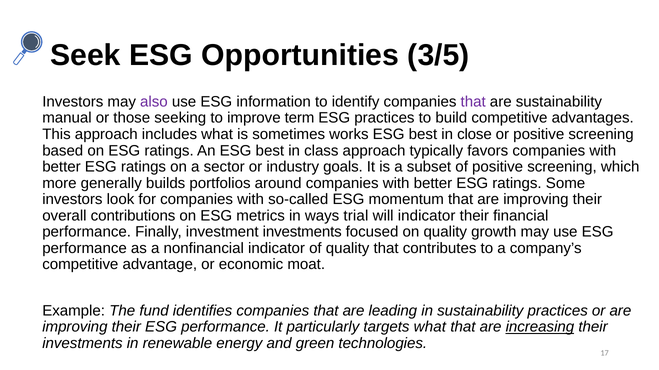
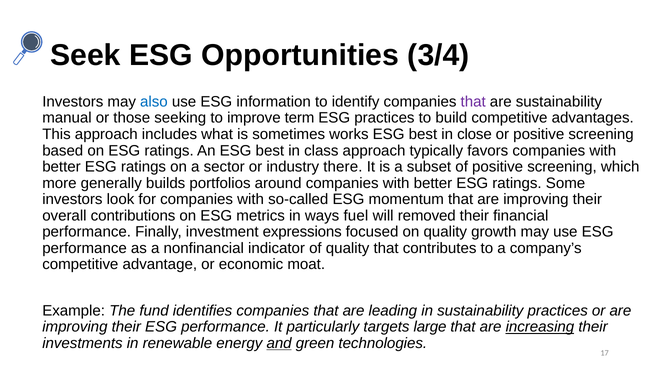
3/5: 3/5 -> 3/4 (438, 55)
also colour: purple -> blue (154, 102)
goals: goals -> there (343, 167)
trial: trial -> fuel (356, 216)
will indicator: indicator -> removed (427, 216)
investment investments: investments -> expressions (302, 232)
targets what: what -> large (430, 328)
and underline: none -> present (279, 344)
